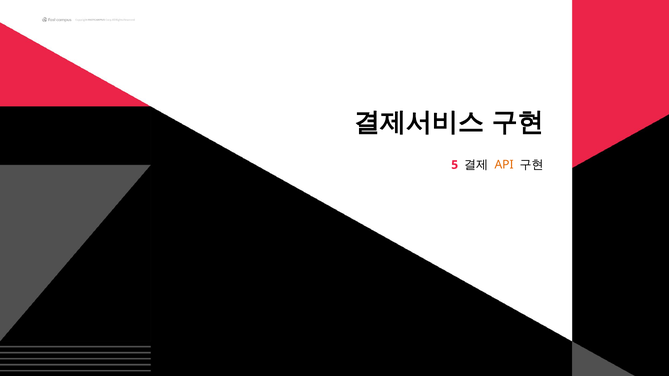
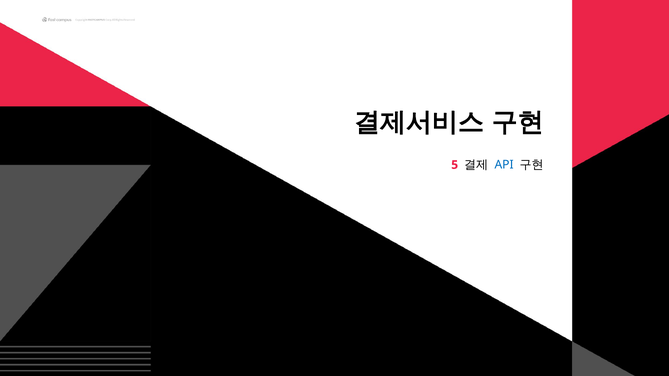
API colour: orange -> blue (504, 165)
